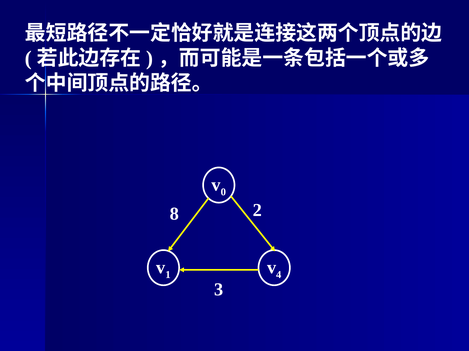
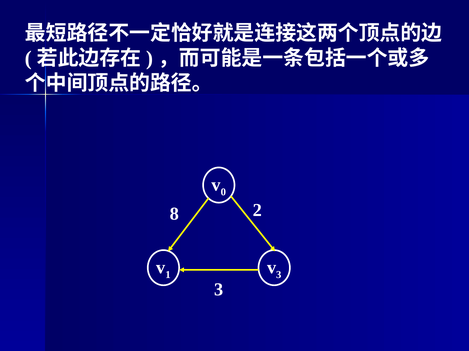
4: 4 -> 3 (279, 275)
